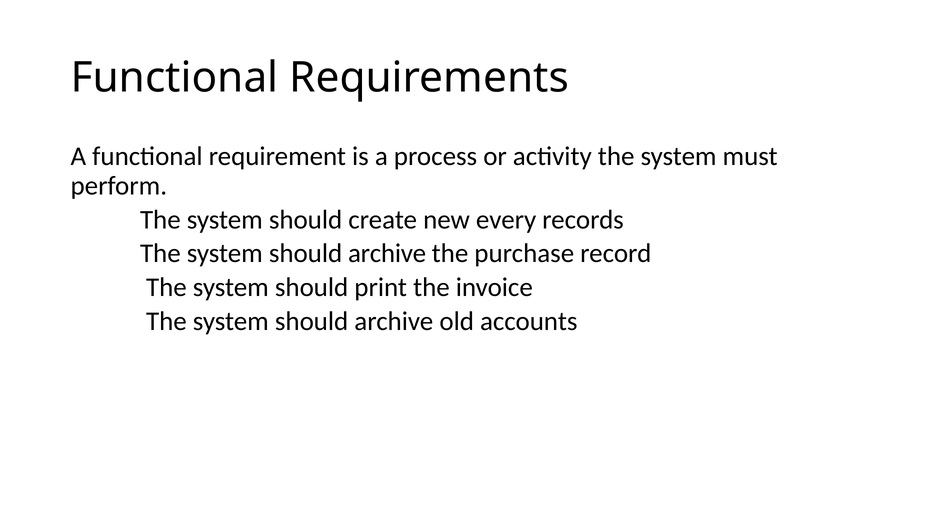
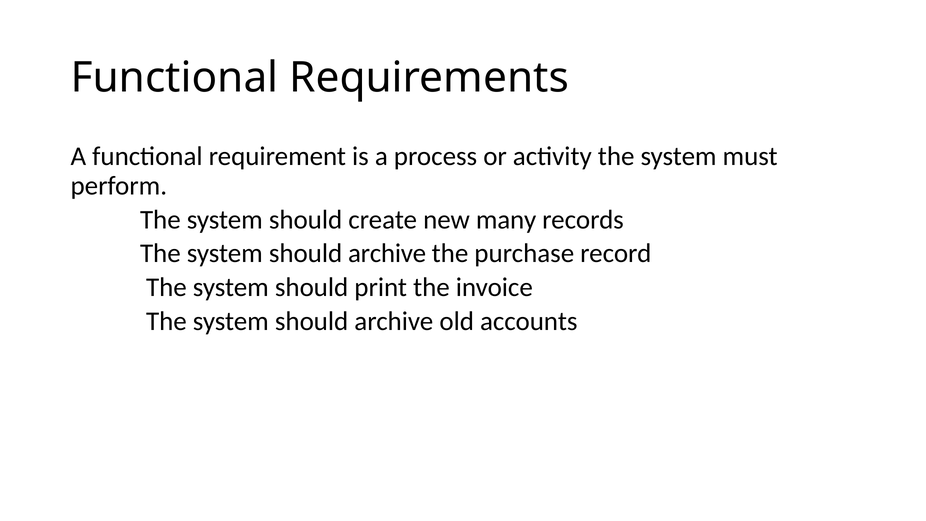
every: every -> many (506, 220)
